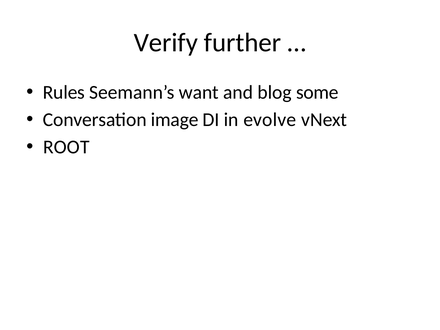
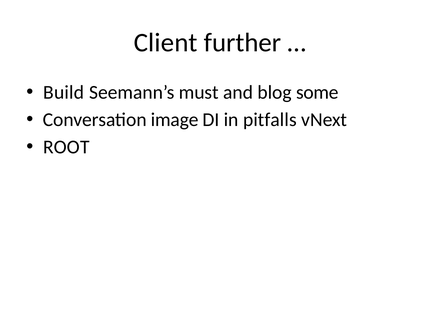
Verify: Verify -> Client (166, 43)
Rules: Rules -> Build (64, 92)
want: want -> must (199, 92)
evolve: evolve -> pitfalls (270, 120)
